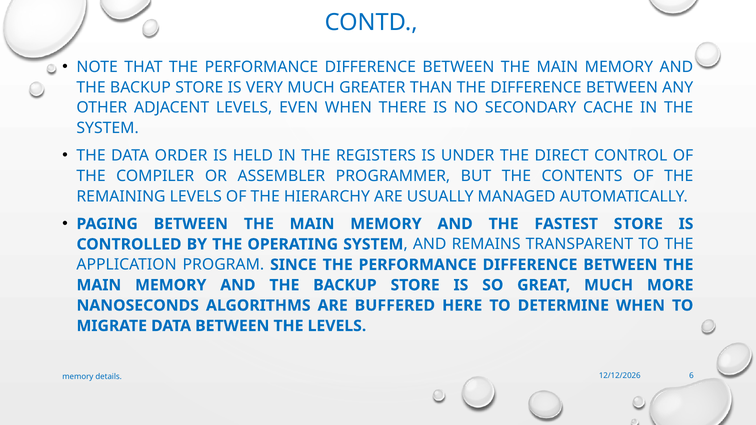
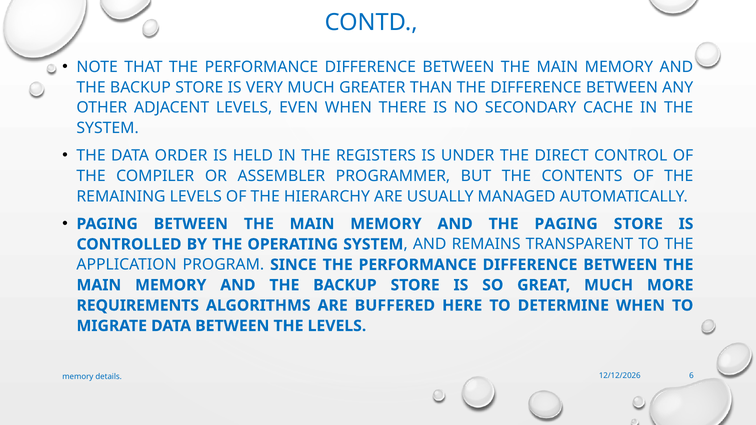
THE FASTEST: FASTEST -> PAGING (566, 224)
NANOSECONDS: NANOSECONDS -> REQUIREMENTS (138, 306)
